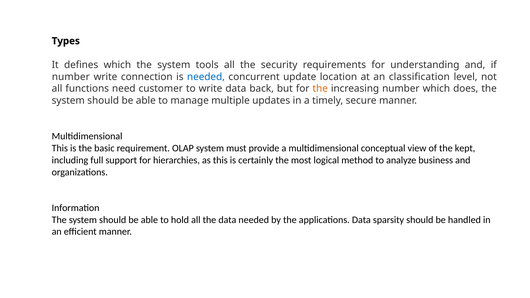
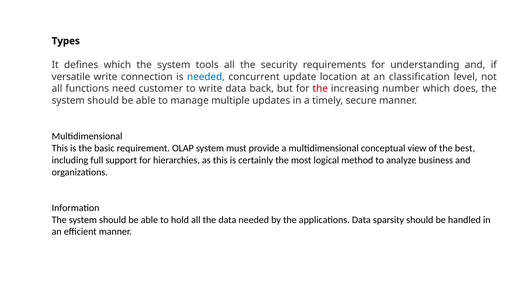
number: number -> versatile (71, 77)
the colour: orange -> red (320, 89)
kept: kept -> best (465, 148)
